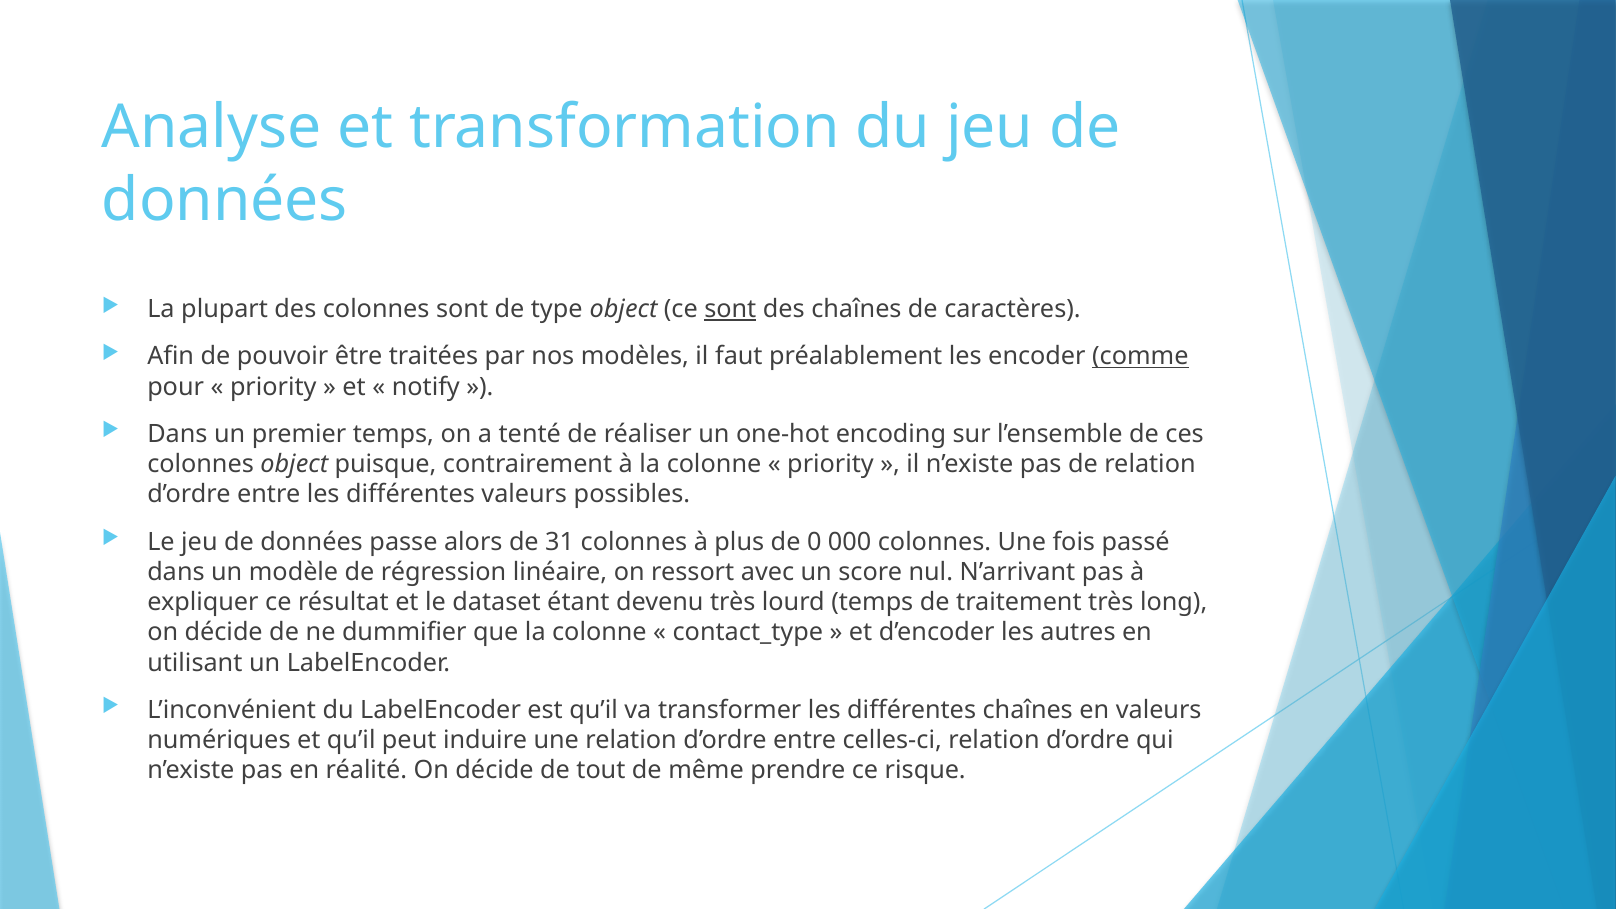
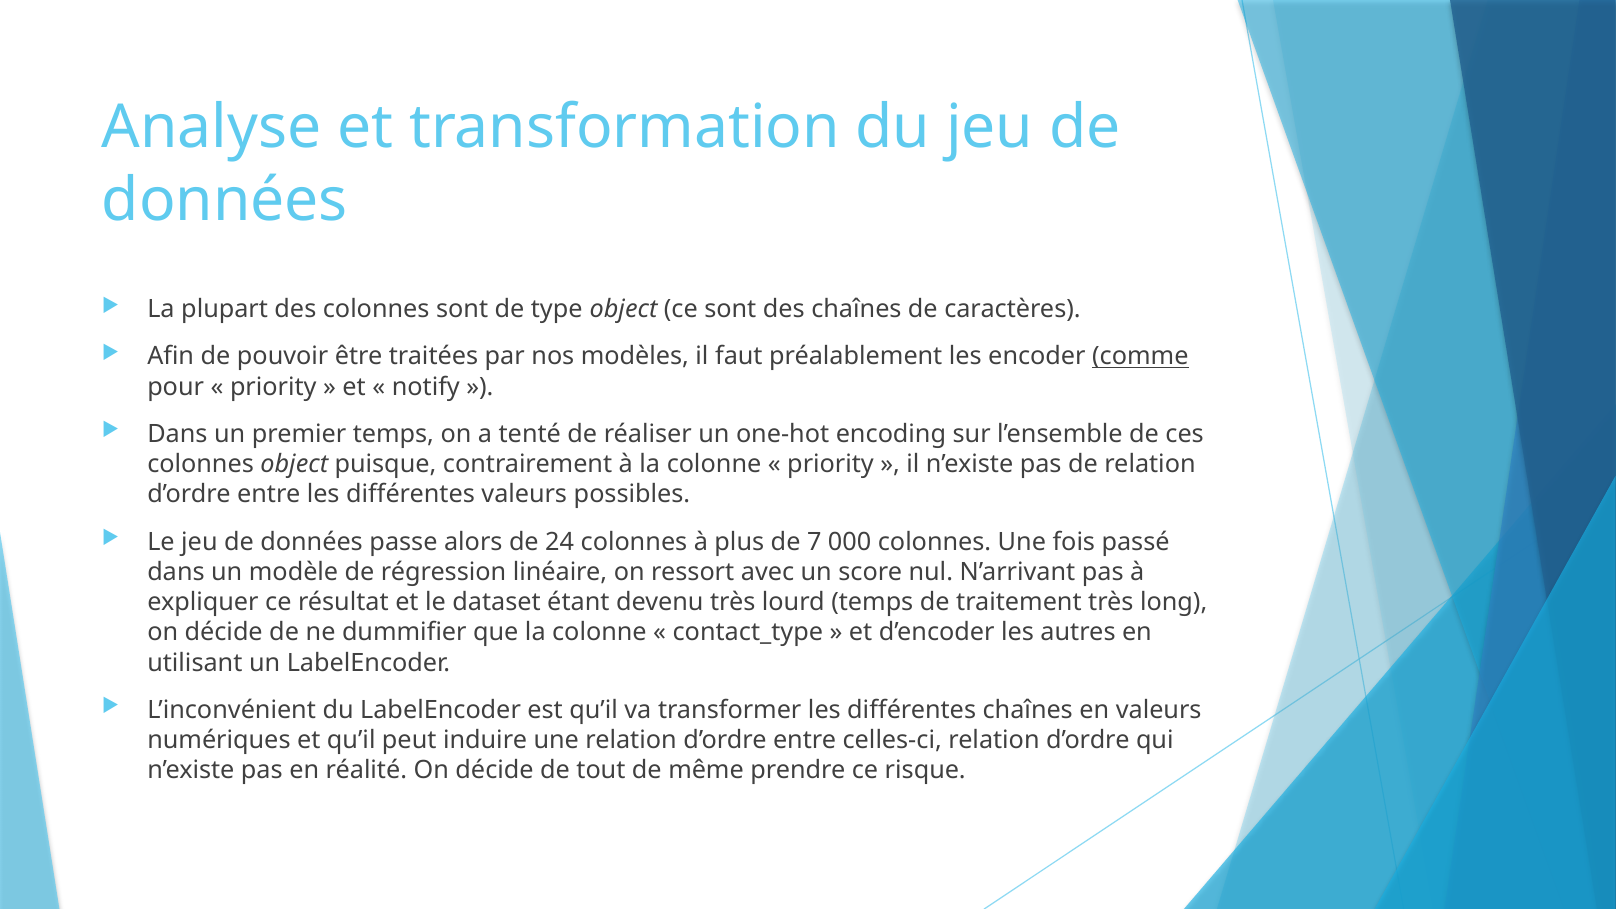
sont underline: present -> none (730, 309)
31: 31 -> 24 (560, 542)
0: 0 -> 7 (814, 542)
